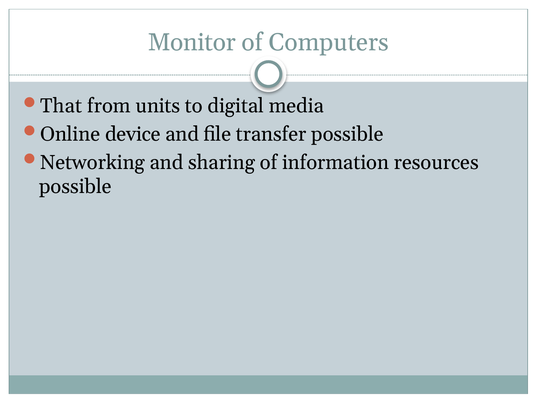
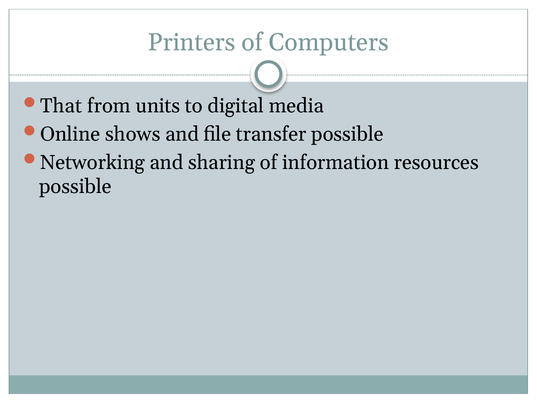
Monitor: Monitor -> Printers (192, 42)
device: device -> shows (133, 134)
